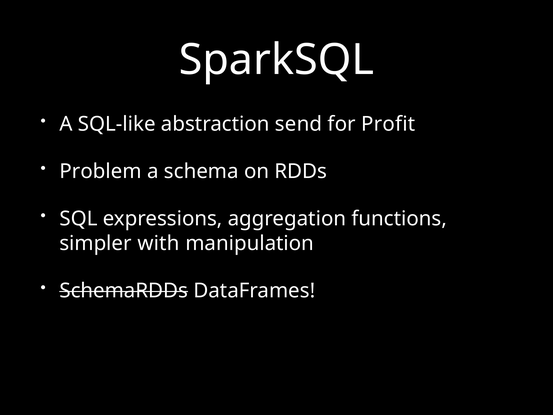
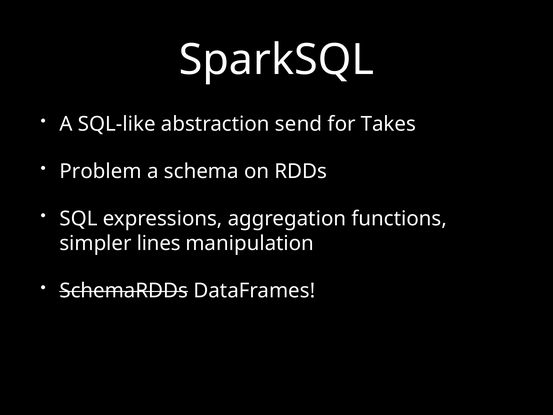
Profit: Profit -> Takes (388, 124)
with: with -> lines (159, 243)
